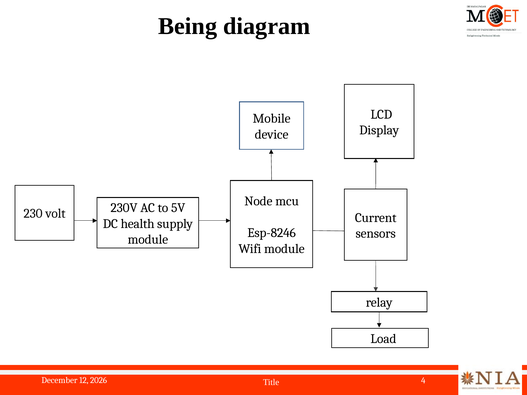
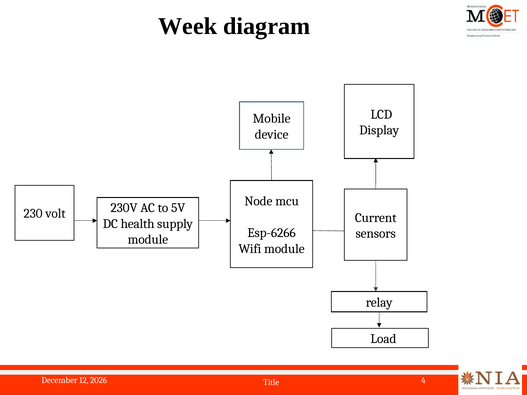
Being: Being -> Week (188, 26)
Esp-8246: Esp-8246 -> Esp-6266 (272, 233)
